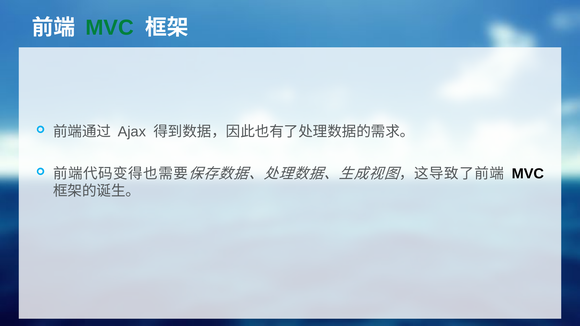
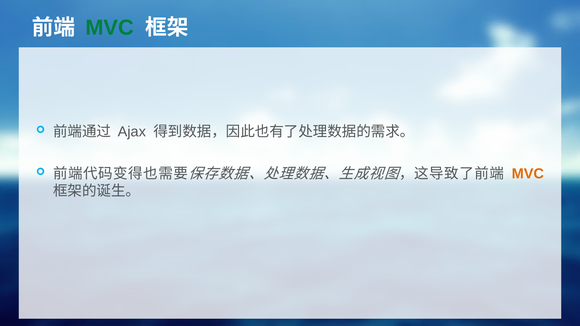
MVC colour: black -> orange (528, 174)
